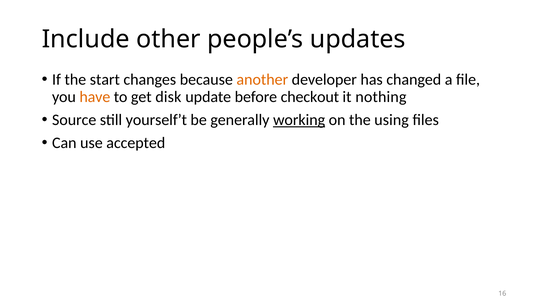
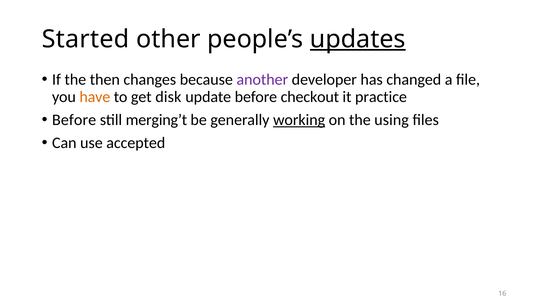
Include: Include -> Started (86, 39)
updates underline: none -> present (358, 39)
start: start -> then (105, 80)
another colour: orange -> purple (262, 80)
nothing: nothing -> practice (381, 97)
Source: Source -> Before (74, 120)
yourself’t: yourself’t -> merging’t (156, 120)
